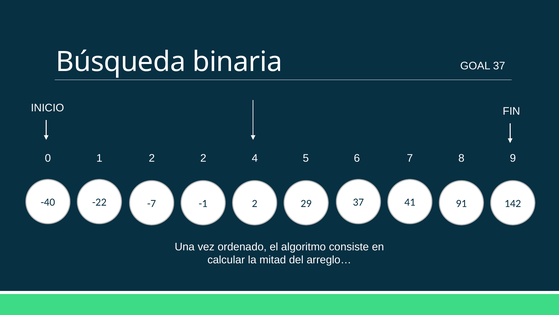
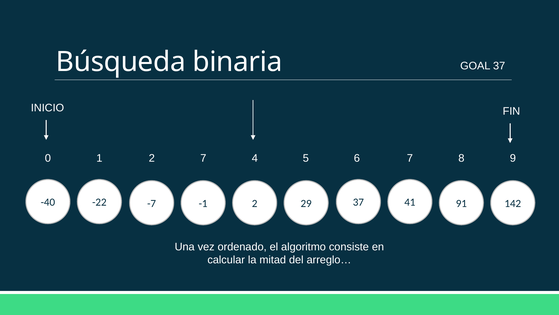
2 2: 2 -> 7 (203, 158)
